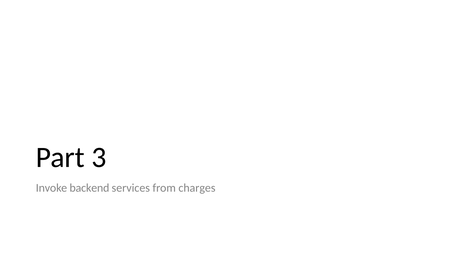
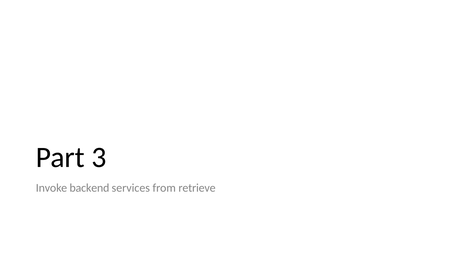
charges: charges -> retrieve (197, 188)
